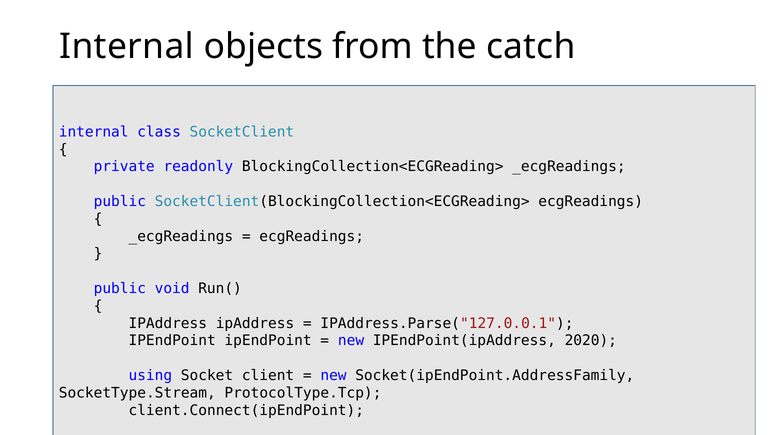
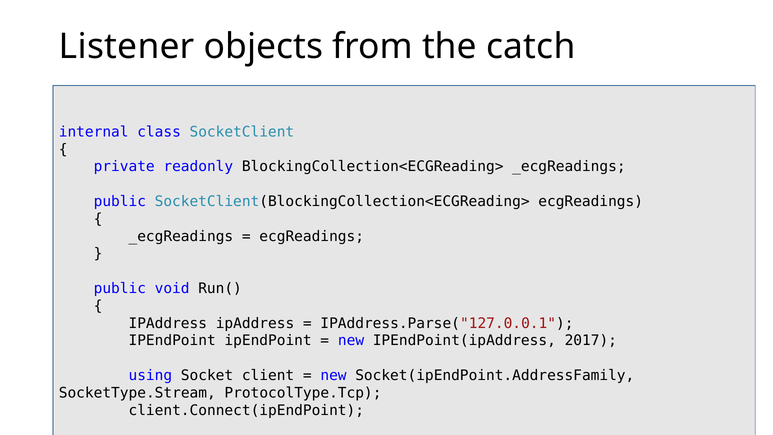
Internal: Internal -> Listener (127, 46)
2020: 2020 -> 2017 (591, 341)
